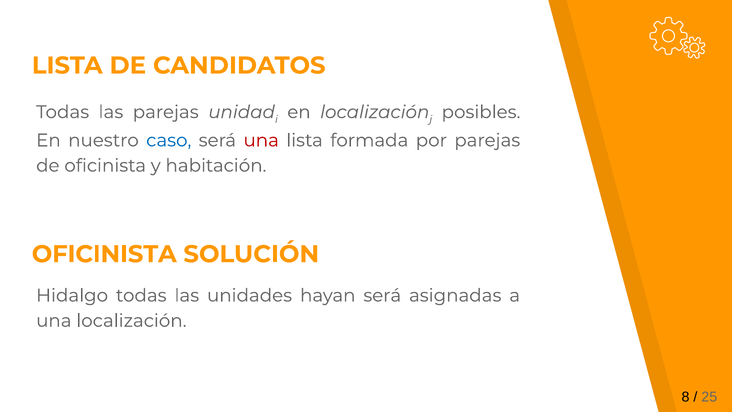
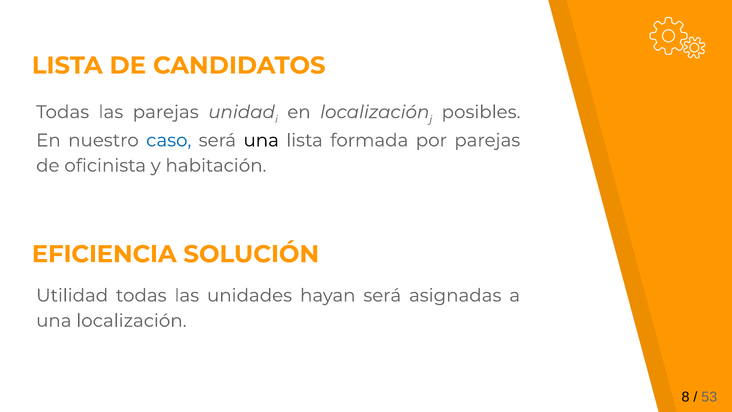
una colour: red -> black (261, 140)
OFICINISTA: OFICINISTA -> EFICIENCIA (104, 254)
Hidalgo: Hidalgo -> Utilidad (72, 295)
25: 25 -> 53 (709, 397)
